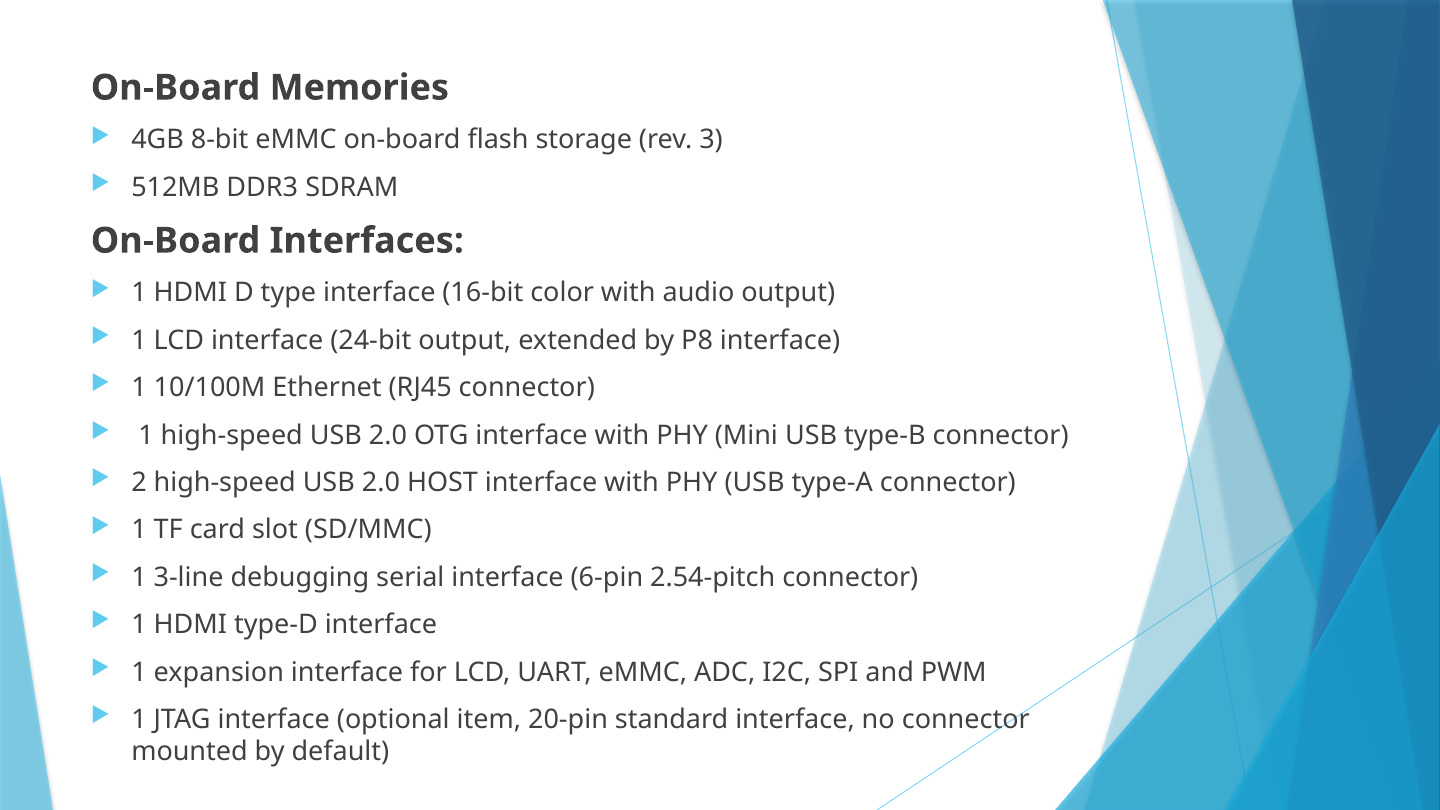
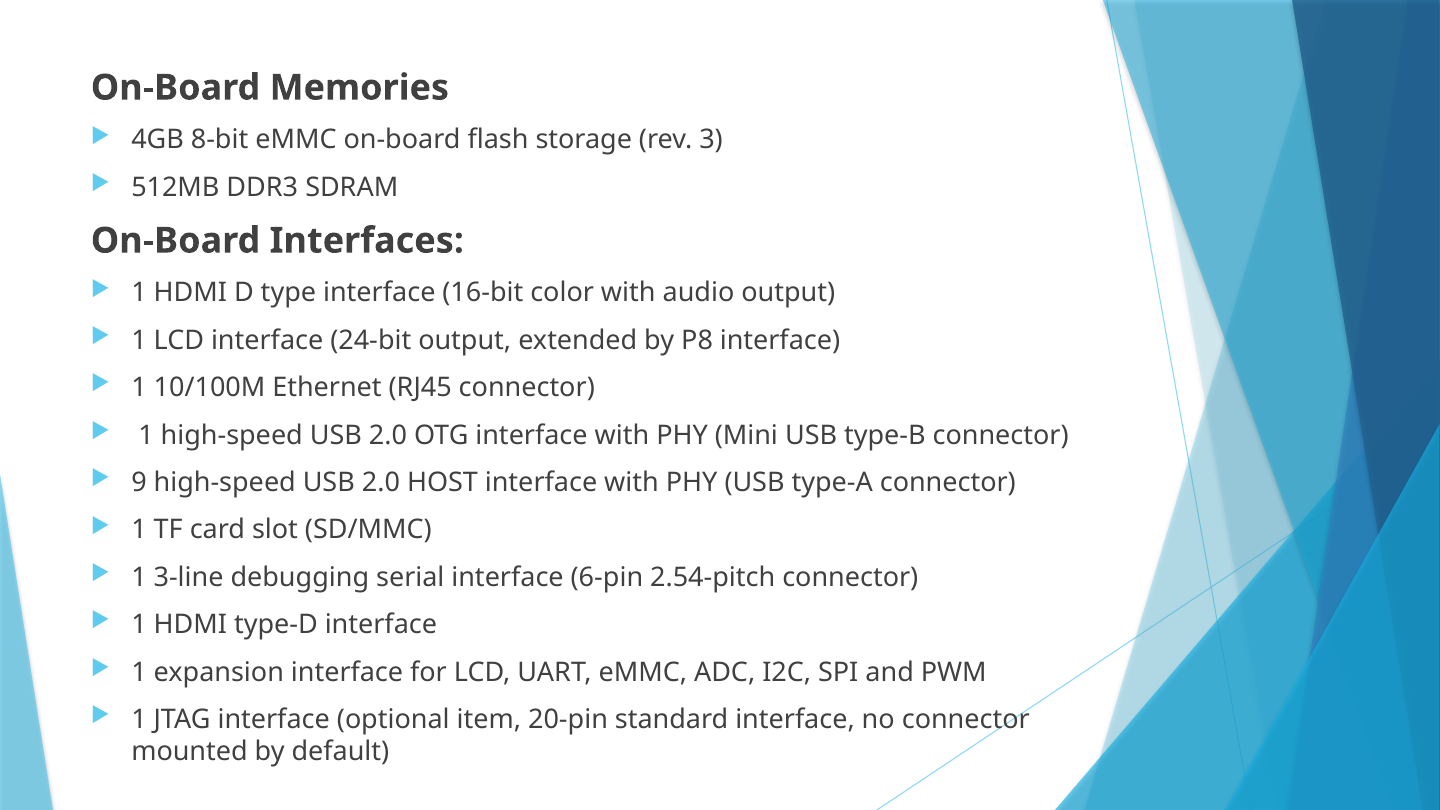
2: 2 -> 9 (139, 483)
